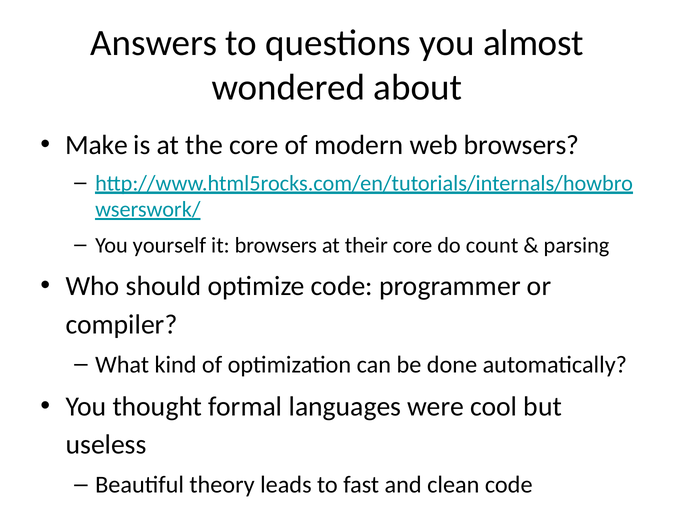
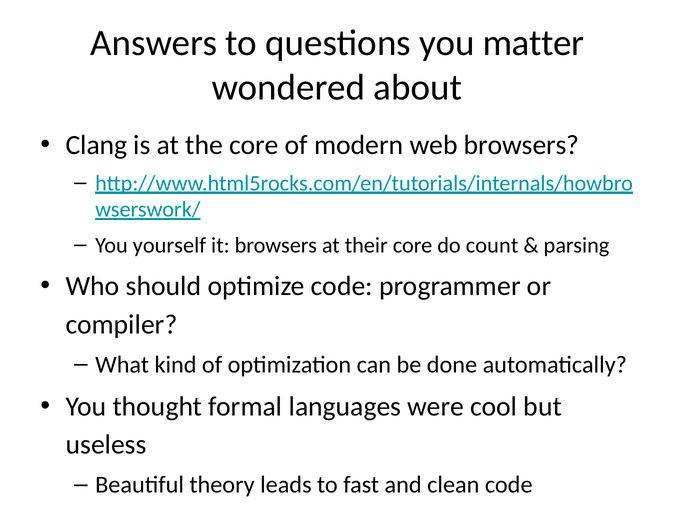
almost: almost -> matter (533, 43)
Make: Make -> Clang (97, 145)
